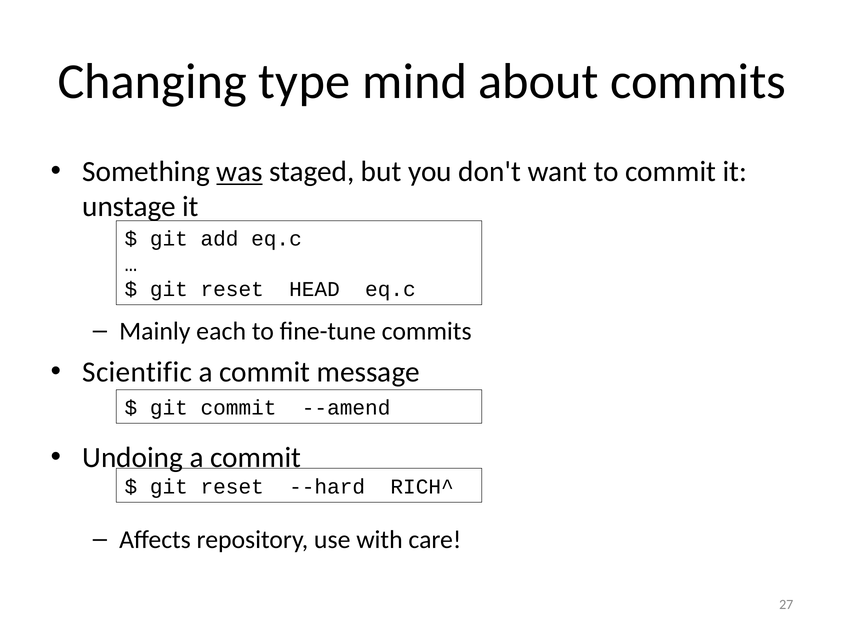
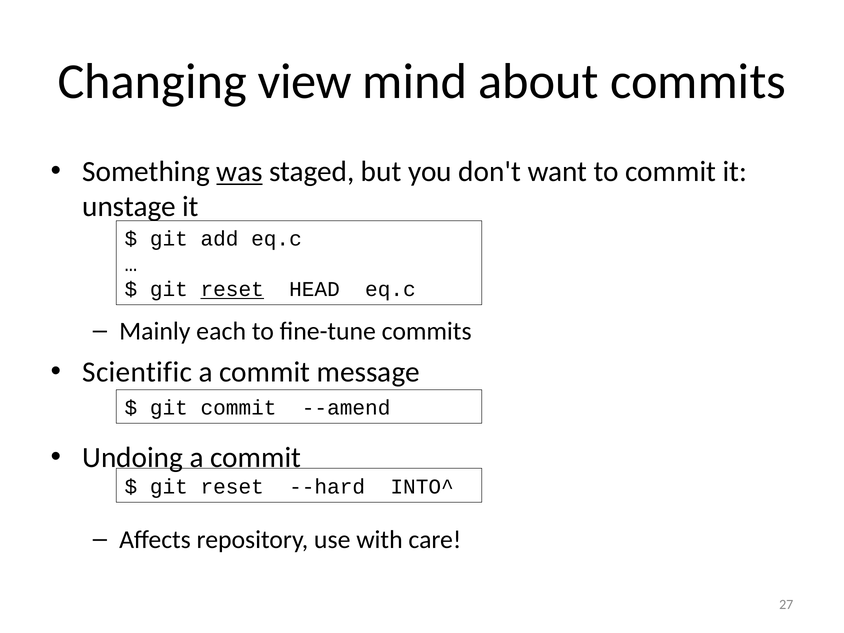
type: type -> view (305, 82)
reset underline: none -> present (232, 290)
RICH^: RICH^ -> INTO^ (422, 487)
